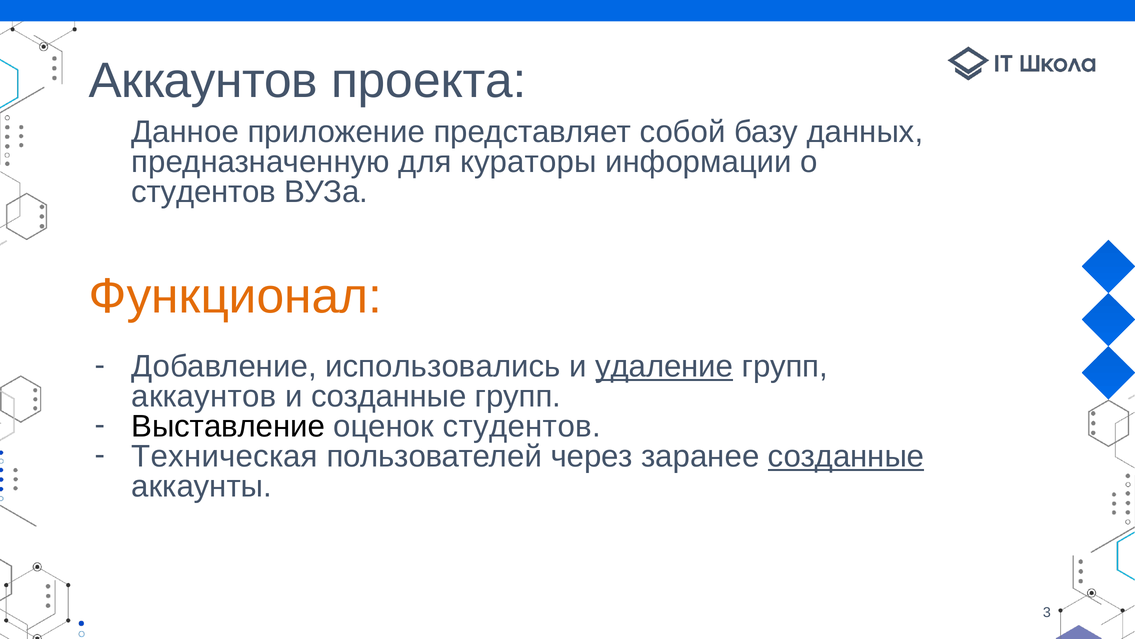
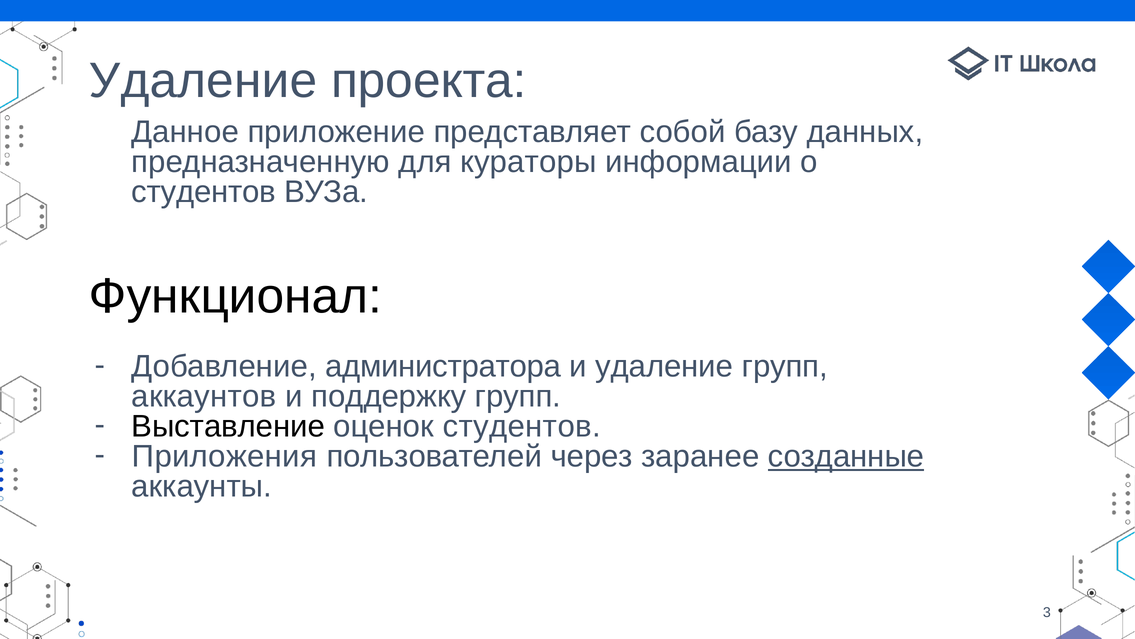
Аккаунтов: Аккаунтов -> Удаление (203, 81)
Функционал colour: orange -> black (235, 296)
использовались: использовались -> администратора (443, 366)
удаление underline: present -> none (664, 366)
и созданные: созданные -> поддержку (389, 396)
Техническая: Техническая -> Приложения (224, 456)
